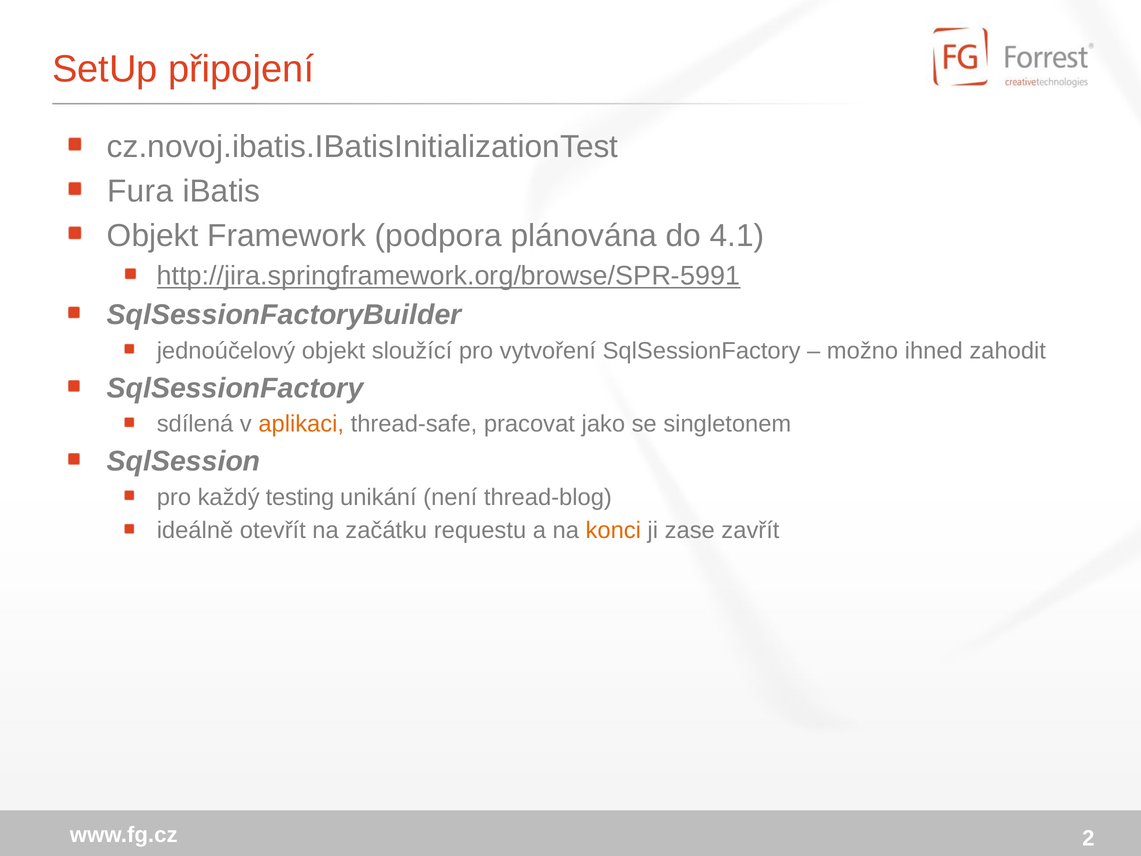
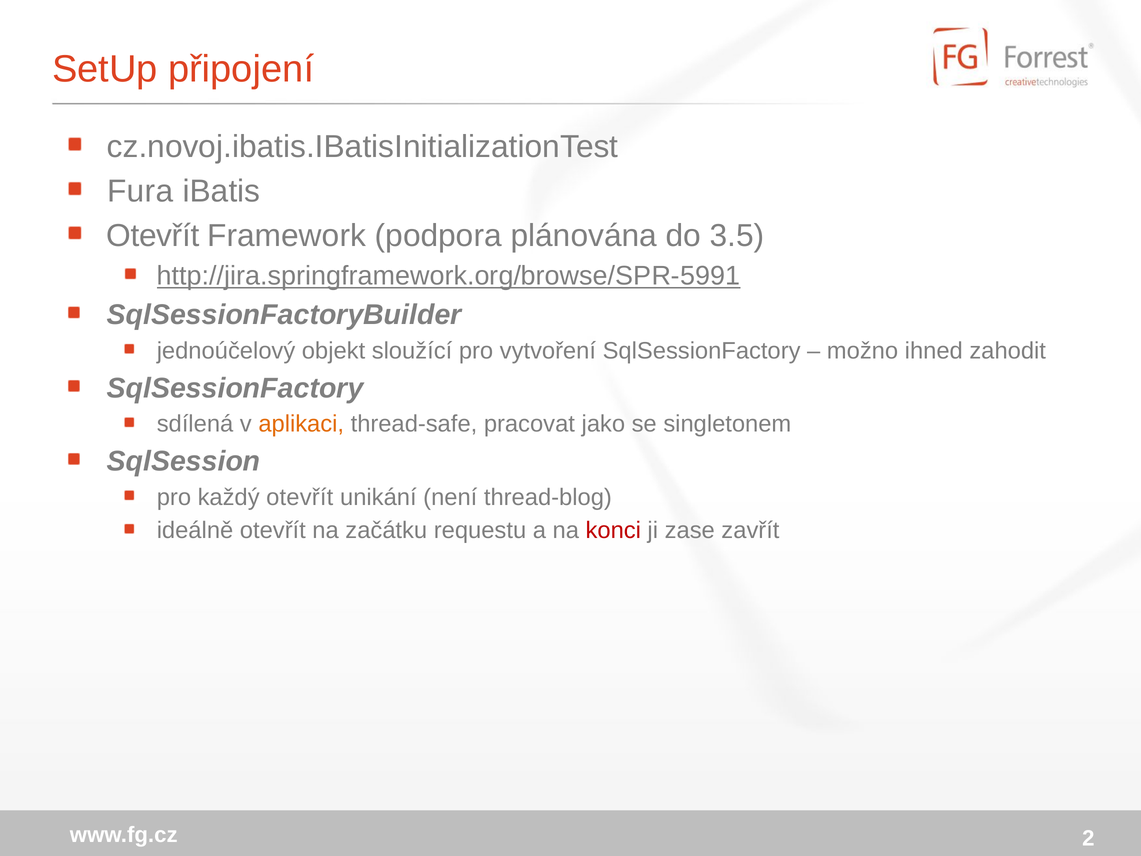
Objekt: Objekt -> Otevřít (153, 236)
4.1: 4.1 -> 3.5 (737, 236)
každý testing: testing -> otevřít (300, 497)
konci colour: orange -> red (613, 530)
